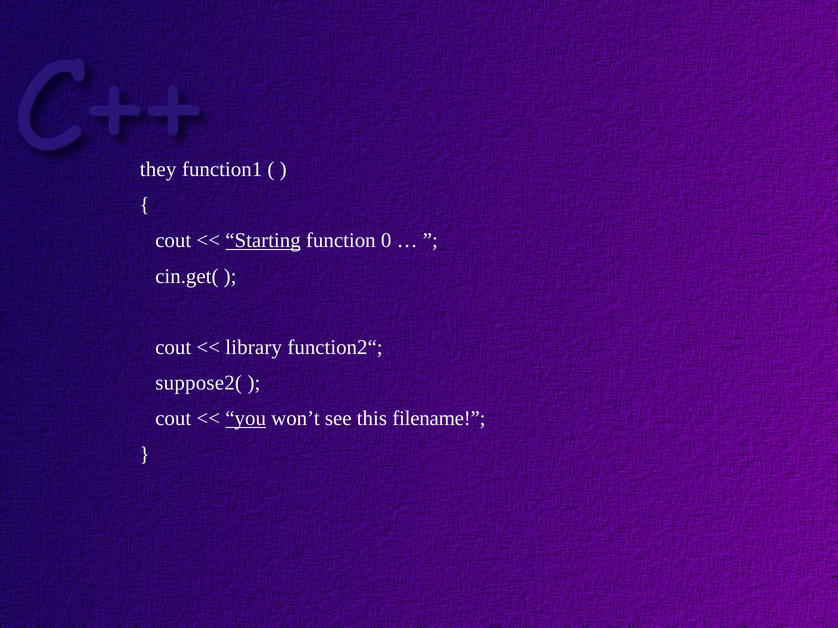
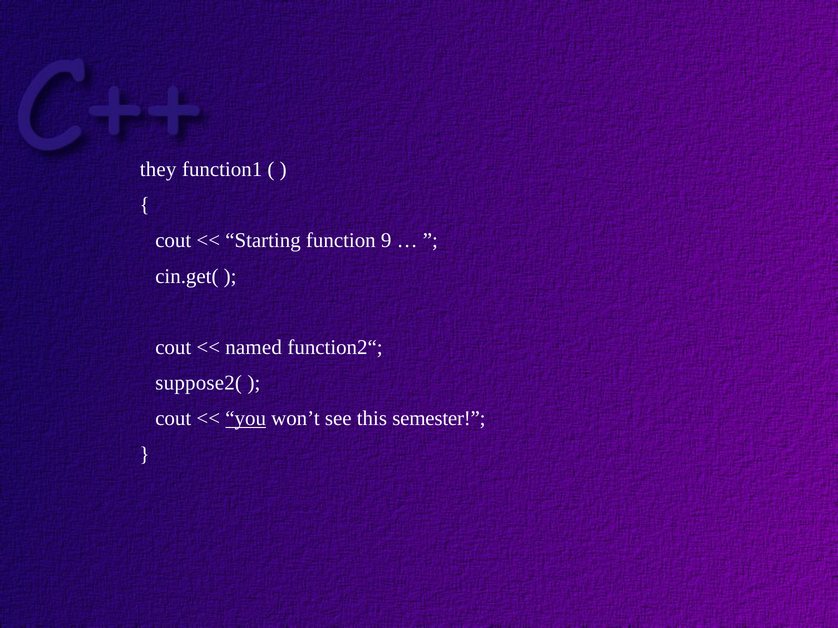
Starting underline: present -> none (263, 241)
0: 0 -> 9 (386, 241)
library: library -> named (254, 348)
filename: filename -> semester (439, 419)
